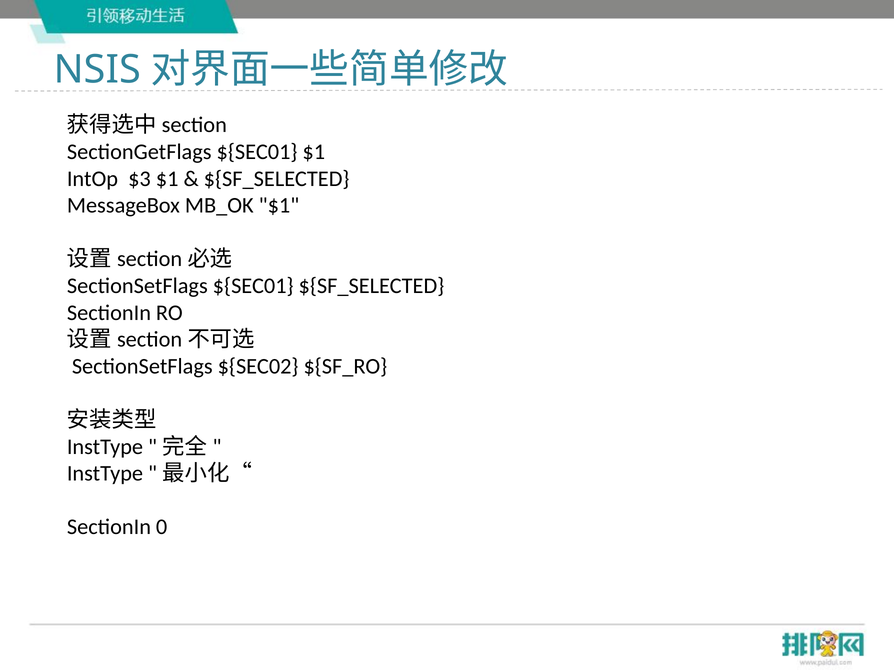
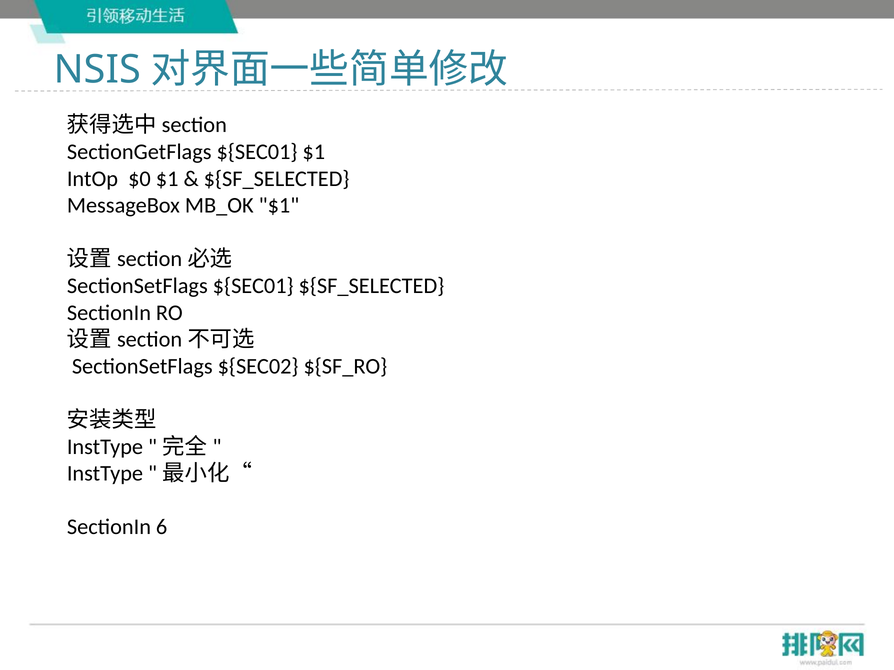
$3: $3 -> $0 (139, 179)
0: 0 -> 6 (162, 527)
